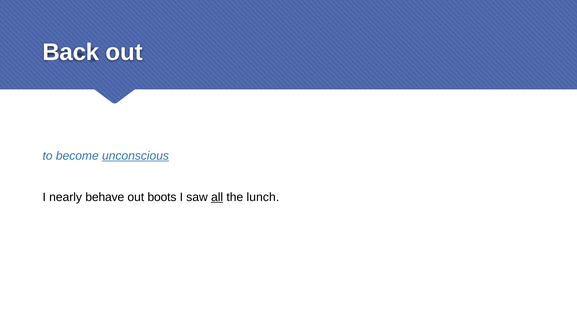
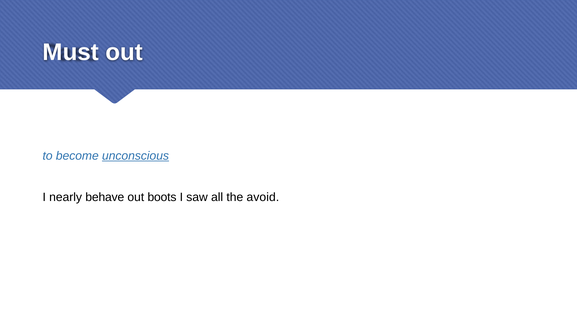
Back: Back -> Must (71, 52)
all underline: present -> none (217, 198)
lunch: lunch -> avoid (263, 198)
